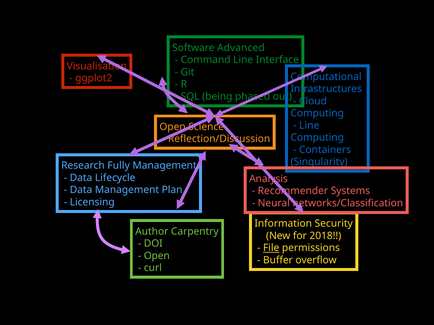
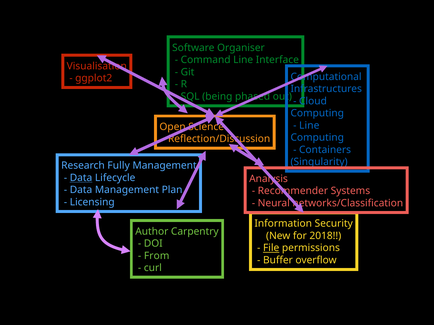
Advanced: Advanced -> Organiser (241, 48)
Data underline: none -> present (81, 178)
Open: Open -> From (157, 256)
